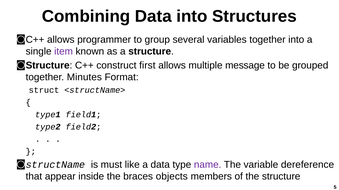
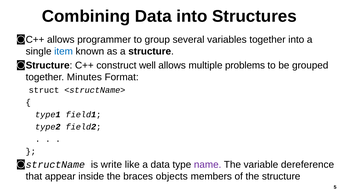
item colour: purple -> blue (64, 52)
first: first -> well (147, 66)
message: message -> problems (245, 66)
must: must -> write (111, 165)
